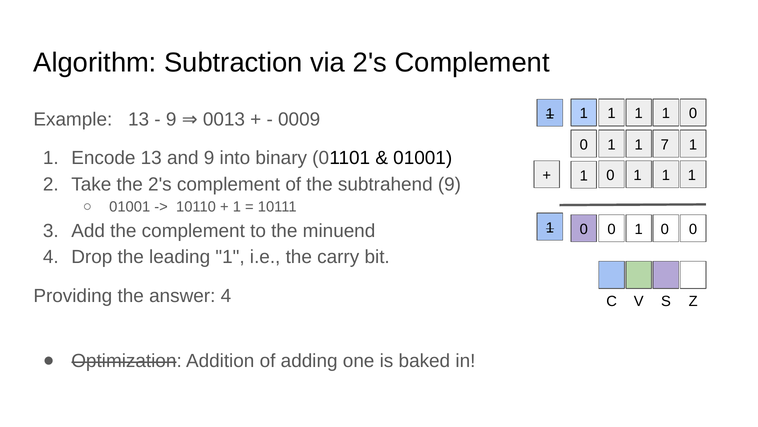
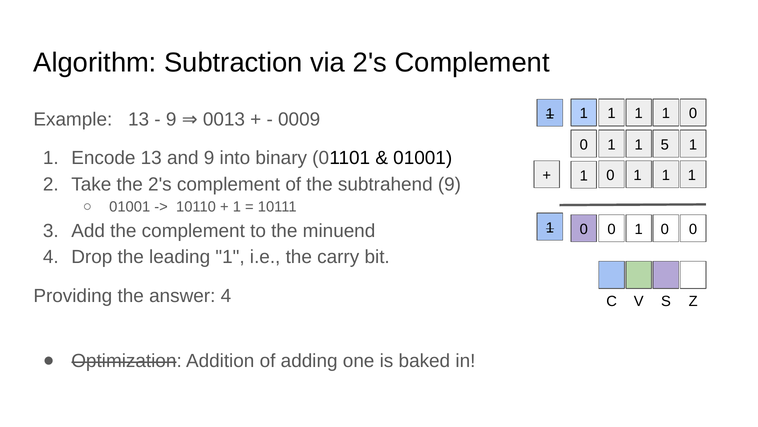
7: 7 -> 5 (665, 144)
